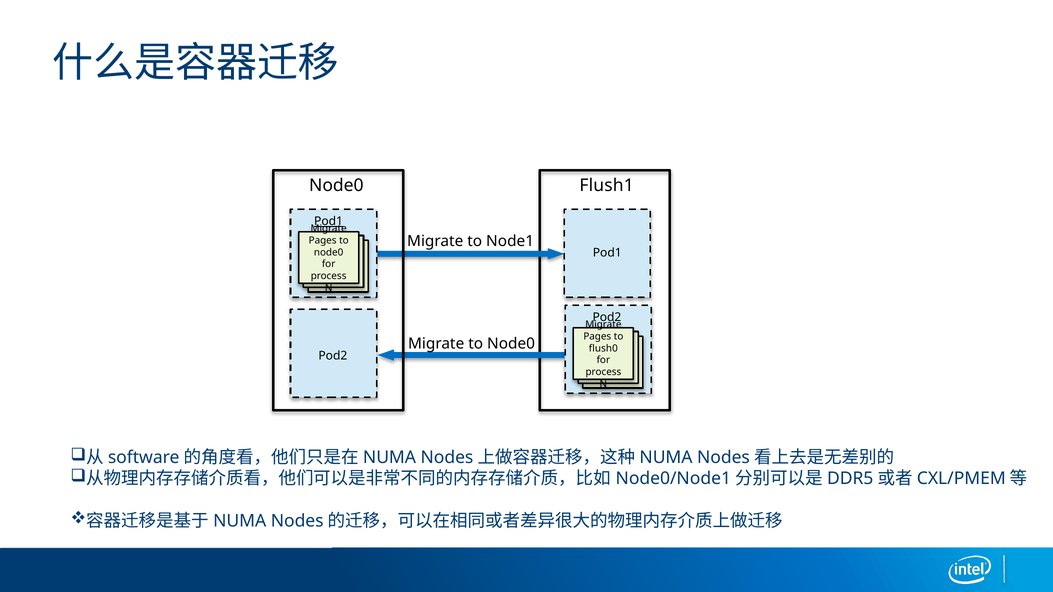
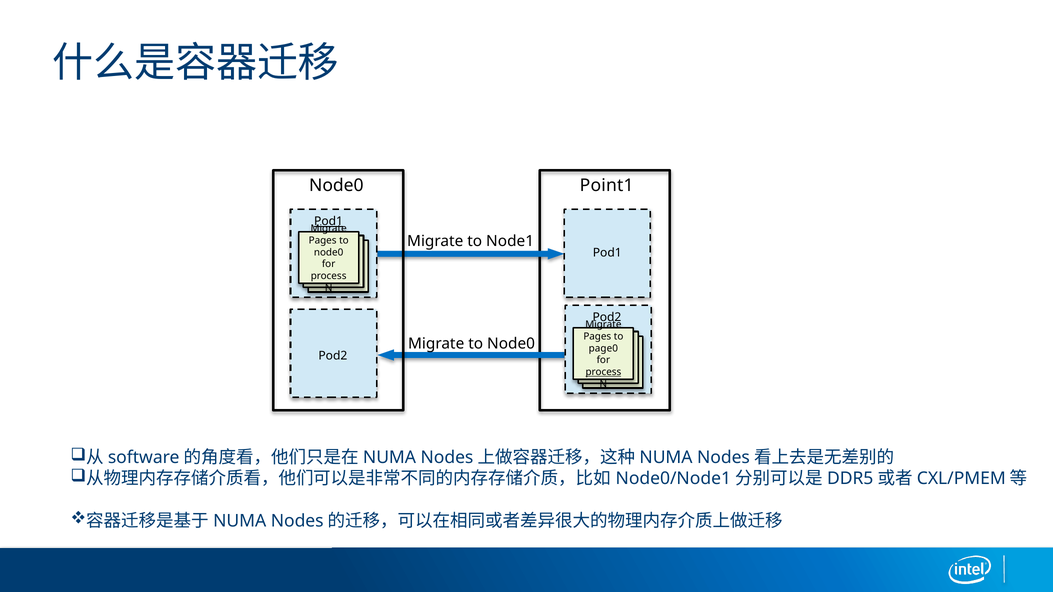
Flush1: Flush1 -> Point1 (607, 185)
flush0: flush0 -> page0 (603, 348)
process underline: none -> present (603, 372)
